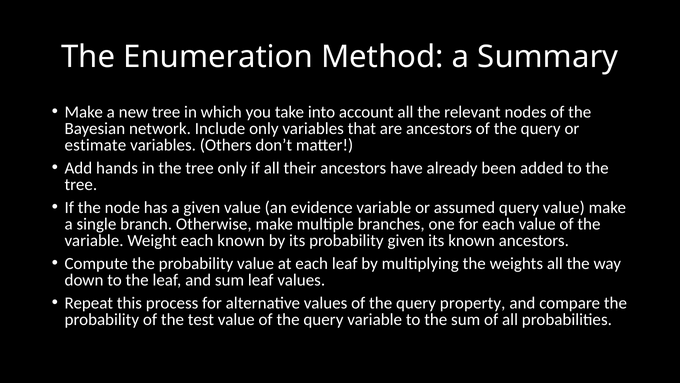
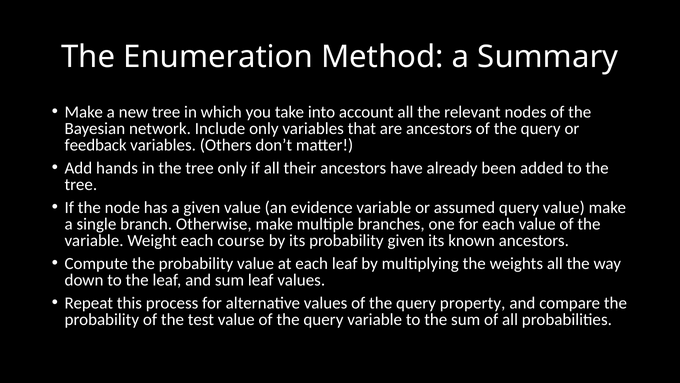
estimate: estimate -> feedback (96, 145)
each known: known -> course (241, 240)
